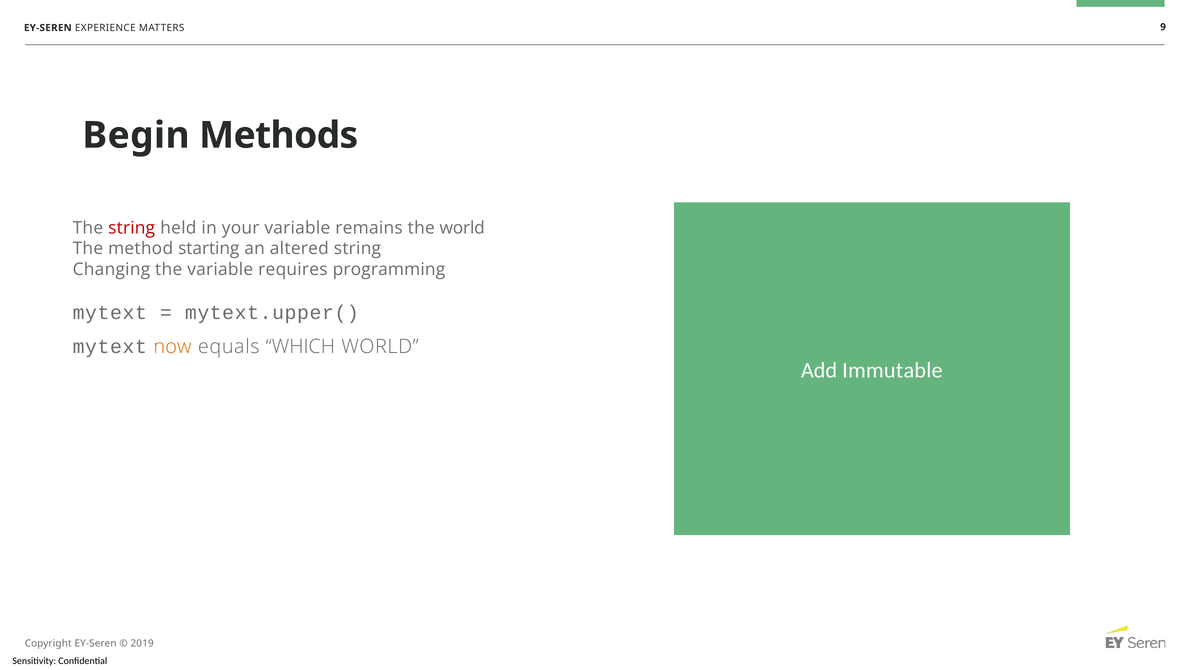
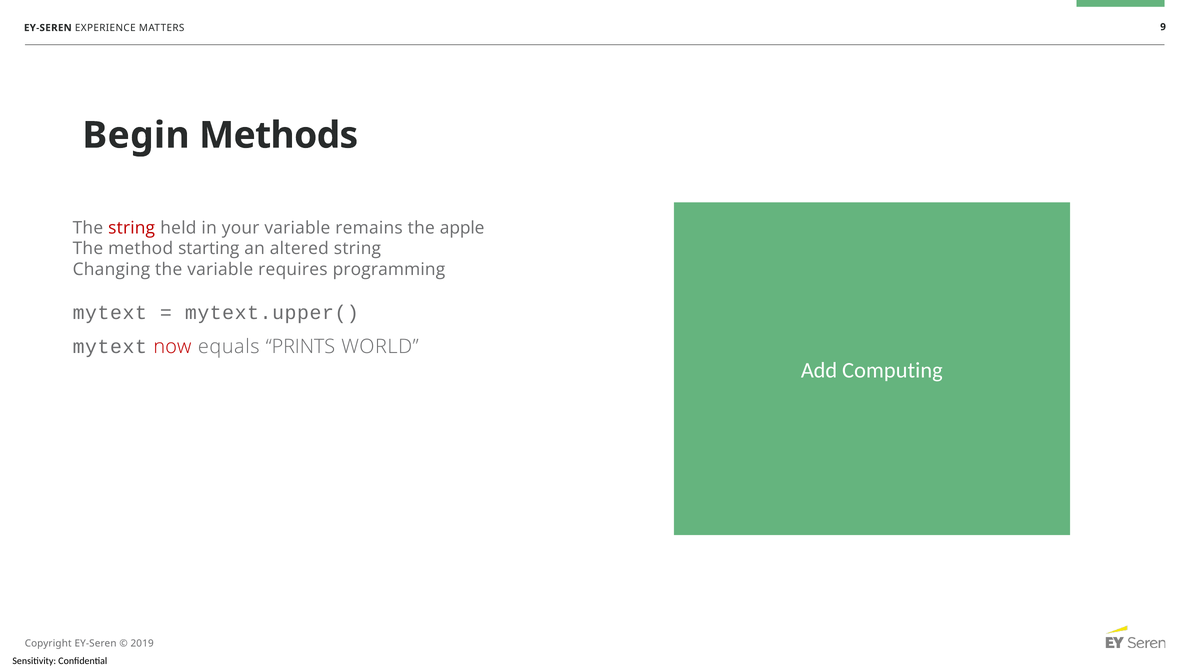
the world: world -> apple (462, 228)
now colour: orange -> red (172, 346)
WHICH: WHICH -> PRINTS (300, 346)
Immutable: Immutable -> Computing (892, 370)
